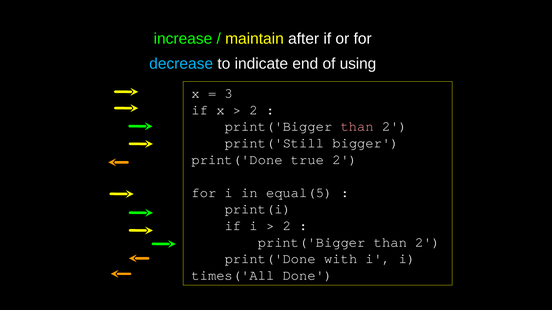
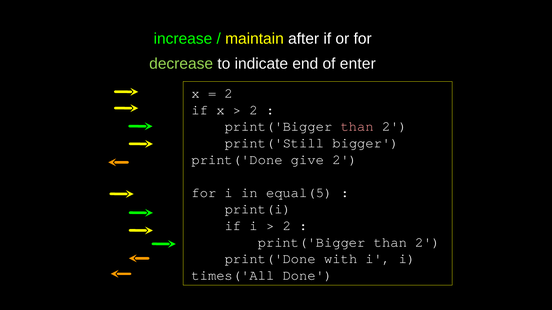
decrease colour: light blue -> light green (181, 64)
using: using -> enter (358, 64)
3: 3 -> 2 (229, 93)
true: true -> give (308, 160)
